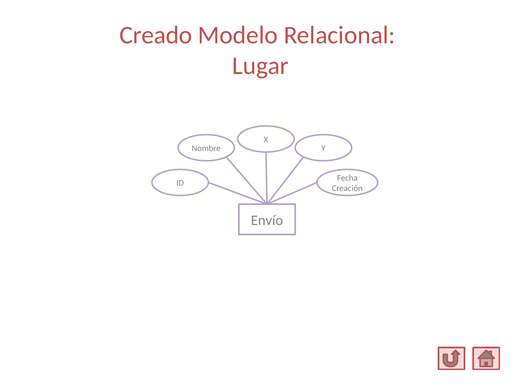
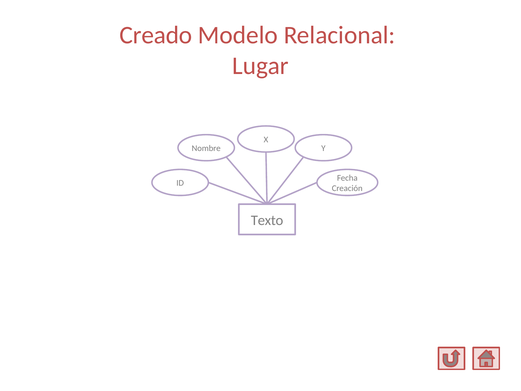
Envío: Envío -> Texto (267, 220)
